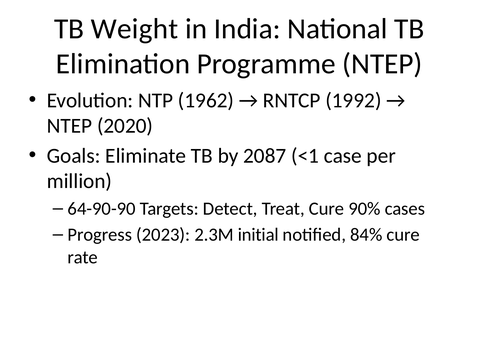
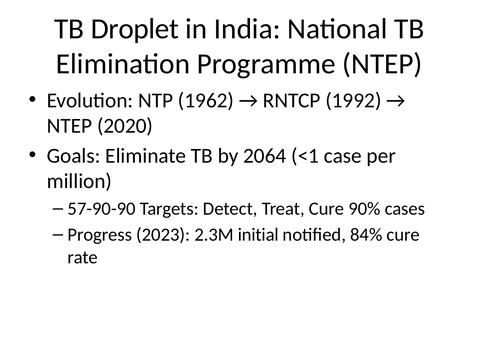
Weight: Weight -> Droplet (135, 29)
2087: 2087 -> 2064 (265, 156)
64-90-90: 64-90-90 -> 57-90-90 (102, 209)
